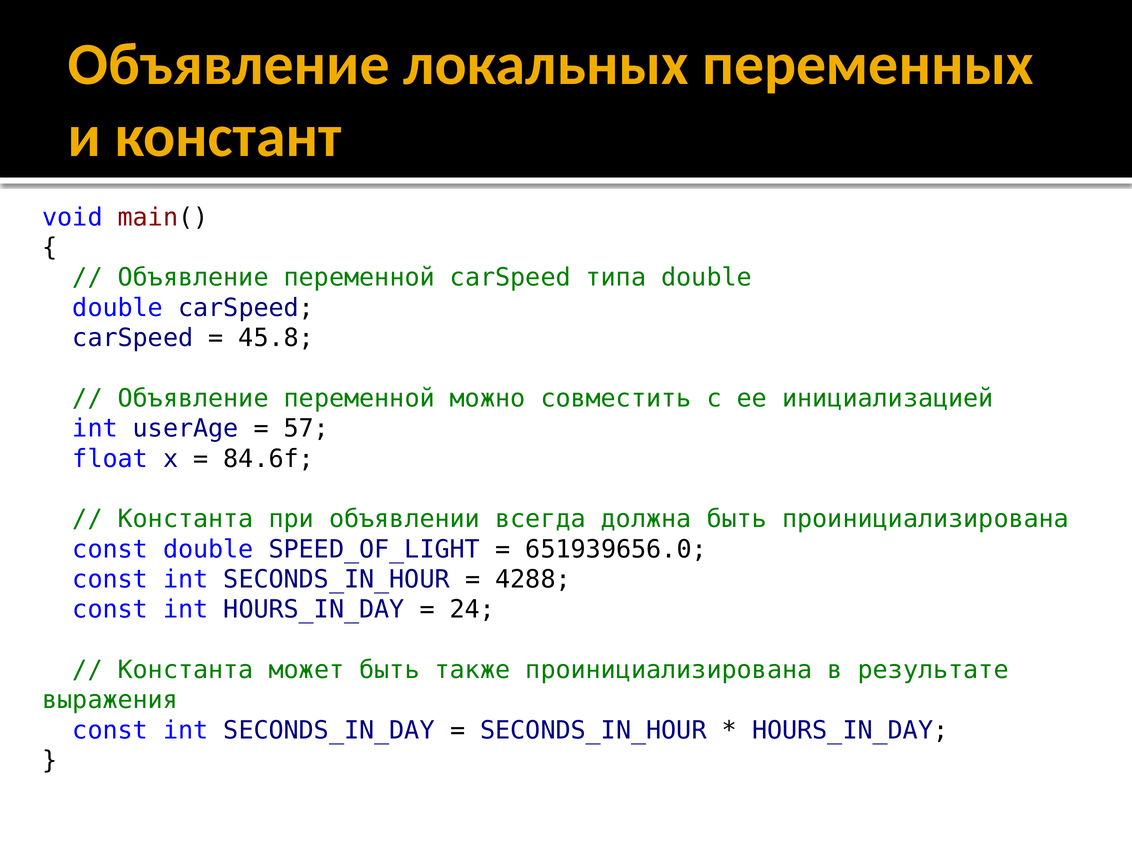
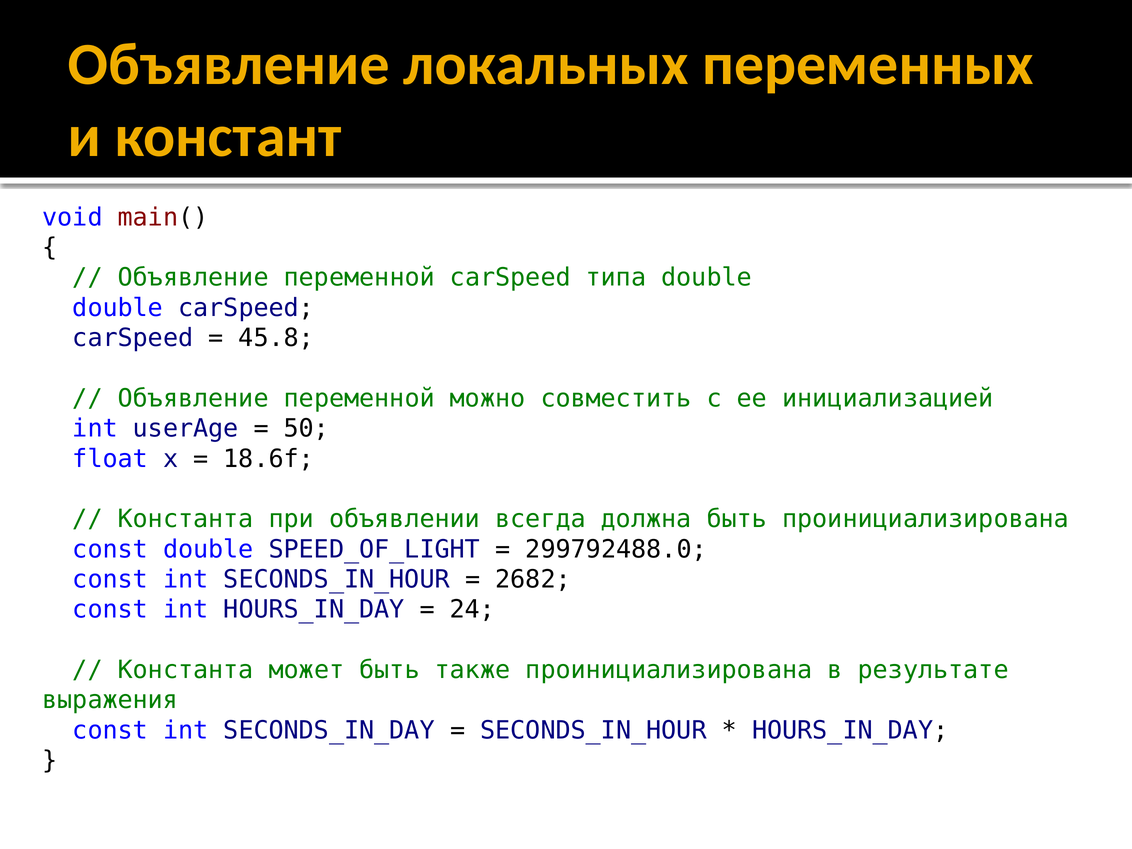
57: 57 -> 50 (306, 429)
84.6f: 84.6f -> 18.6f (269, 459)
651939656.0: 651939656.0 -> 299792488.0 (616, 549)
4288: 4288 -> 2682 (533, 579)
